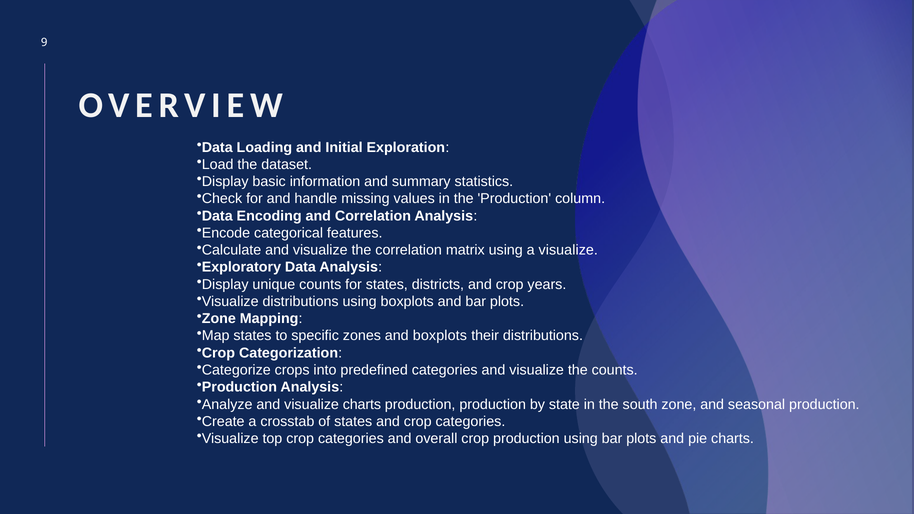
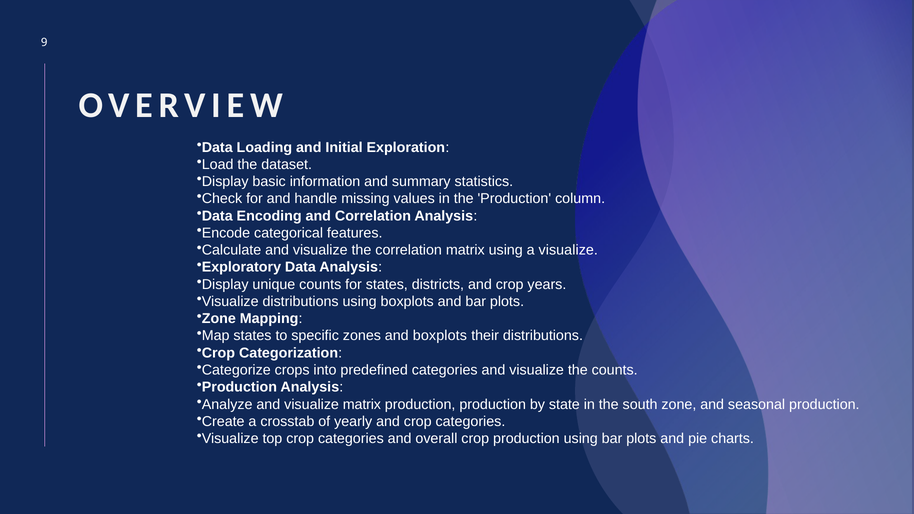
visualize charts: charts -> matrix (362, 404)
of states: states -> yearly (353, 422)
